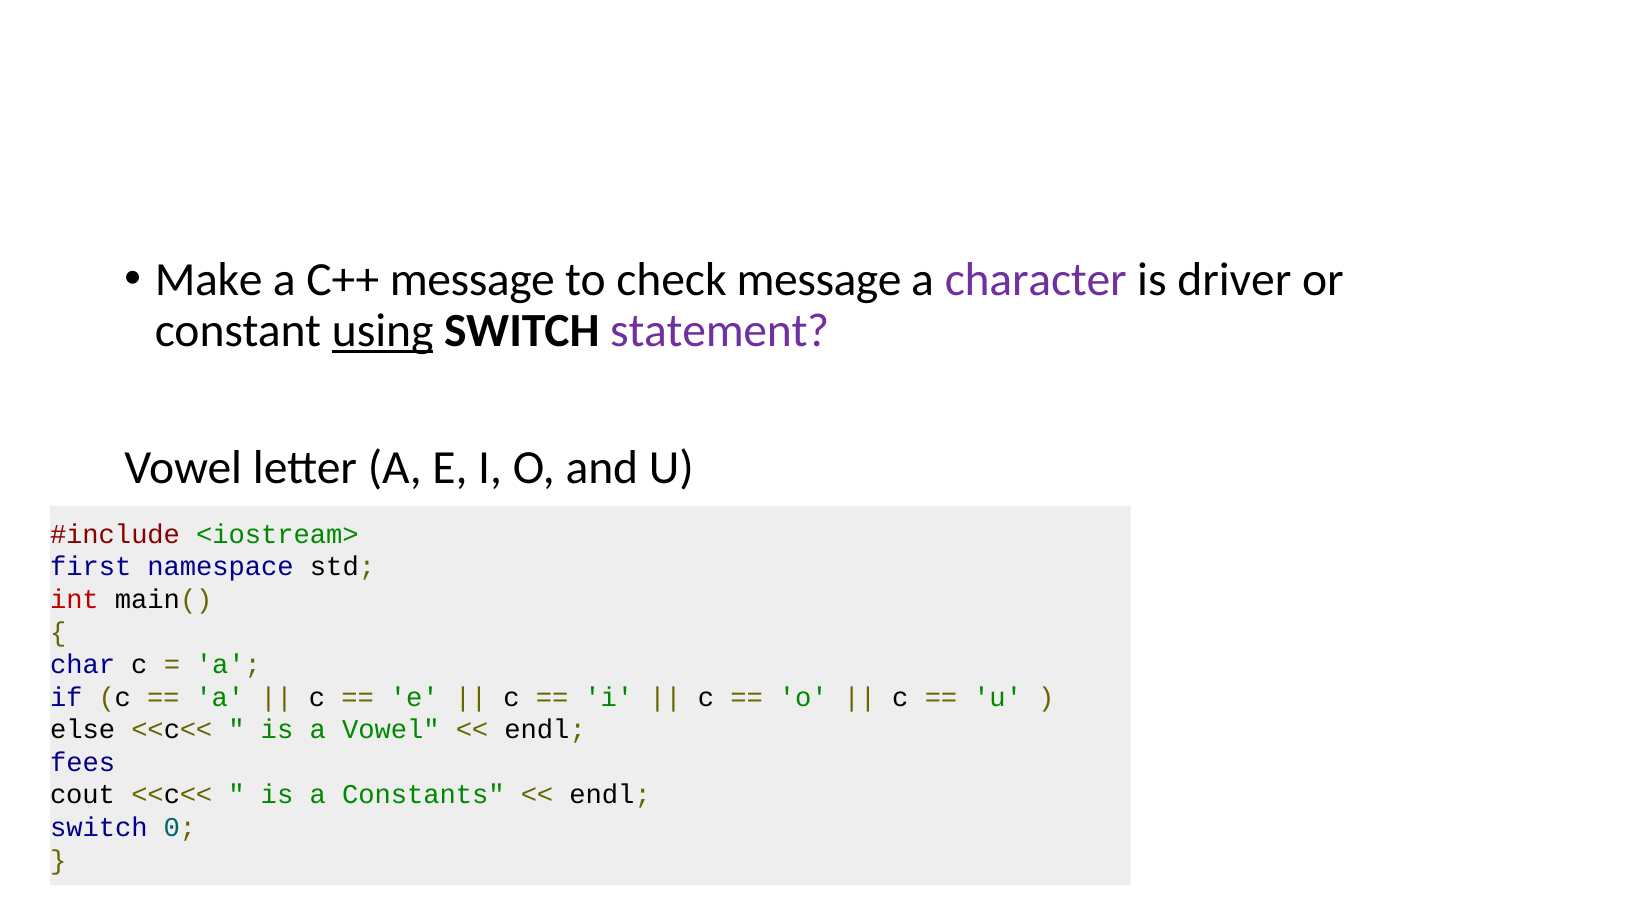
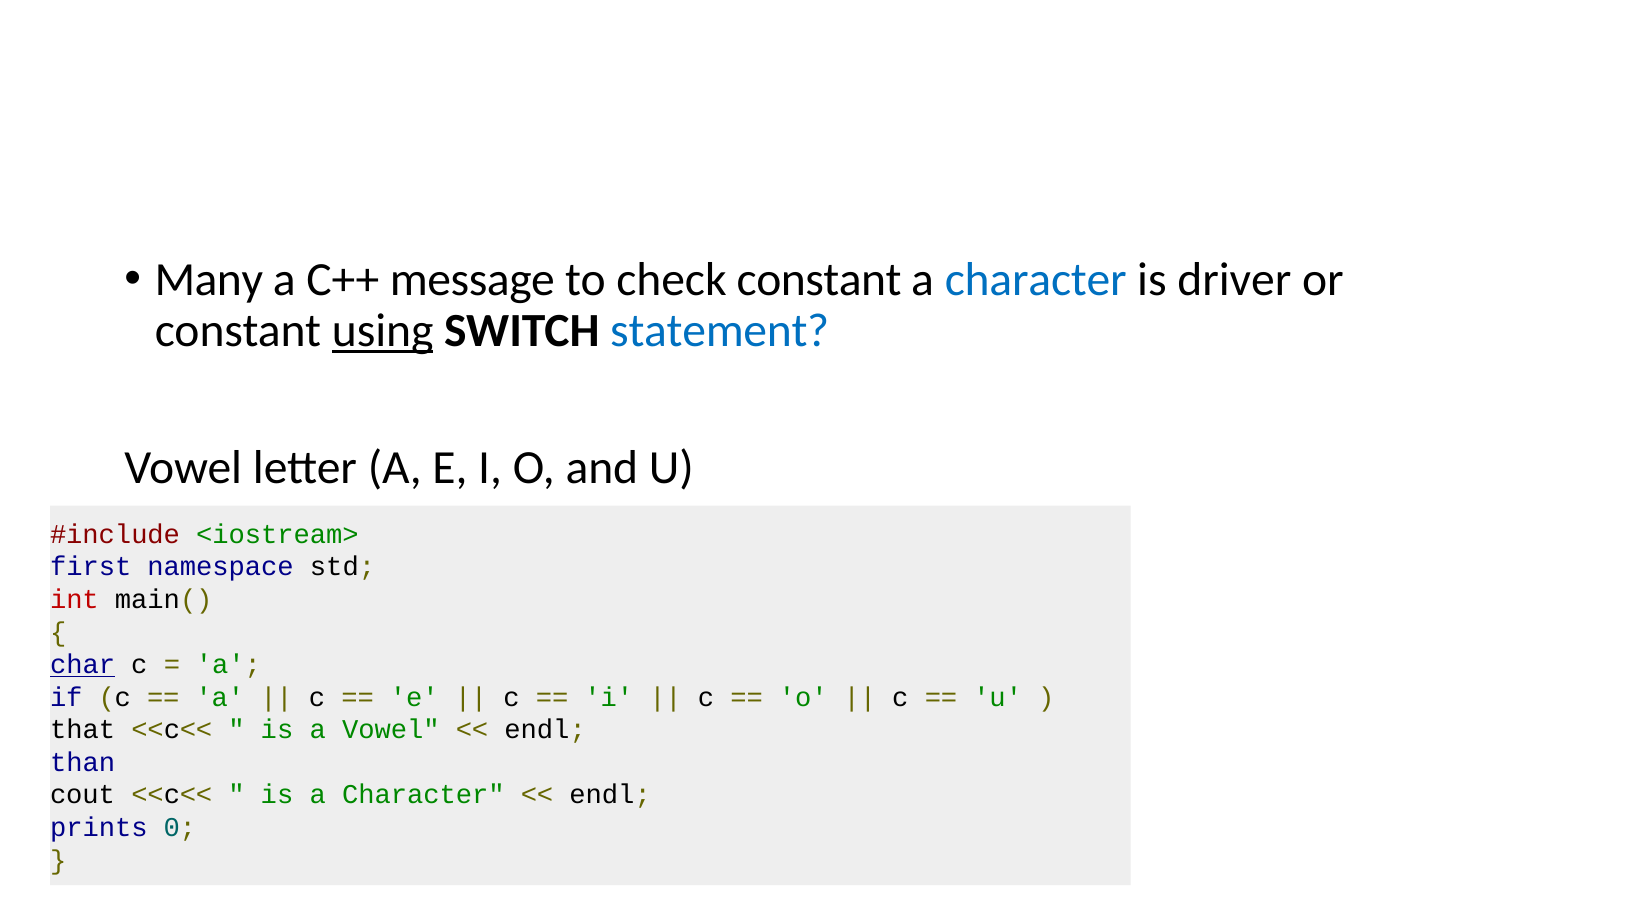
Make: Make -> Many (209, 280)
check message: message -> constant (819, 280)
character colour: purple -> blue (1036, 280)
statement colour: purple -> blue (720, 331)
char underline: none -> present (83, 665)
else: else -> that (83, 730)
fees: fees -> than (83, 763)
is a Constants: Constants -> Character (423, 795)
switch: switch -> prints (99, 828)
